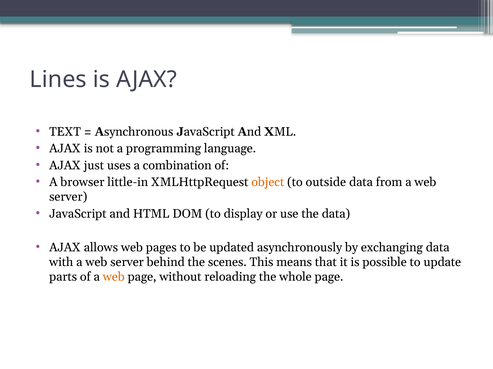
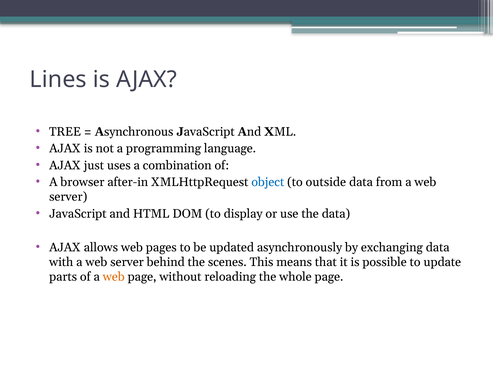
TEXT: TEXT -> TREE (65, 132)
little-in: little-in -> after-in (128, 182)
object colour: orange -> blue (268, 182)
